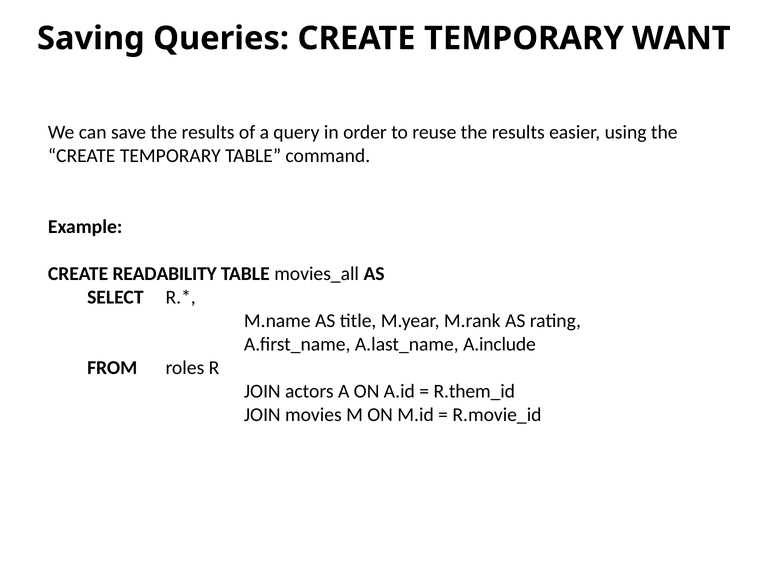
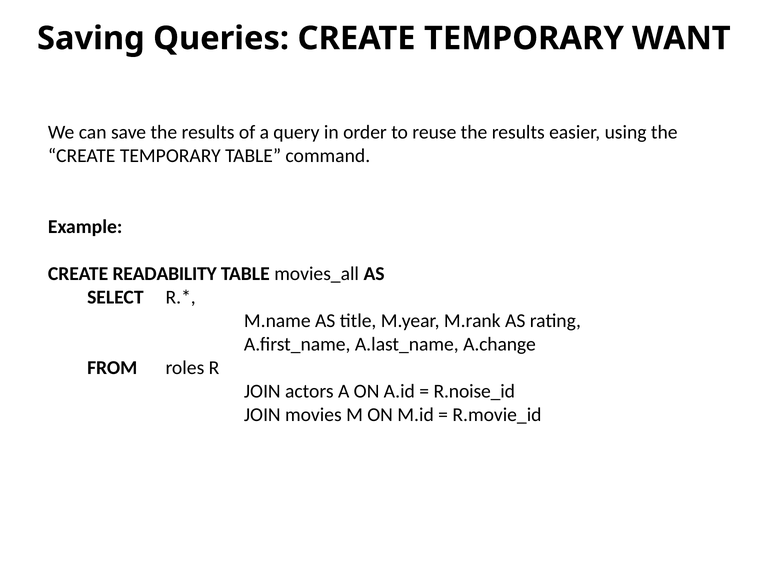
A.include: A.include -> A.change (499, 344)
R.them_id: R.them_id -> R.noise_id (474, 391)
